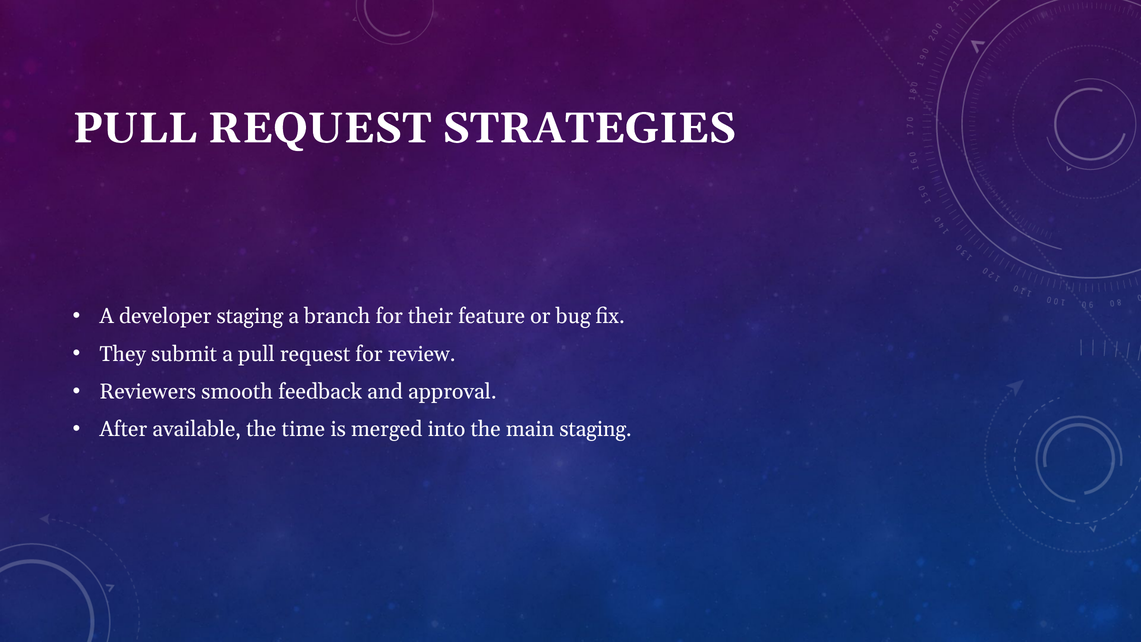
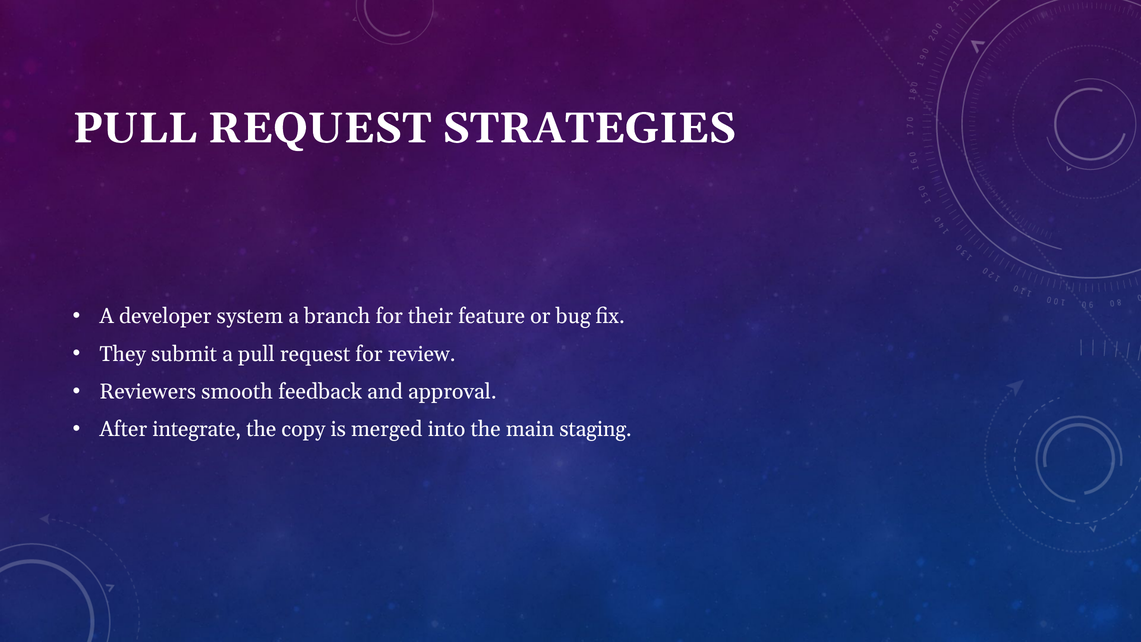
developer staging: staging -> system (250, 316)
available: available -> integrate (197, 429)
time: time -> copy (303, 429)
